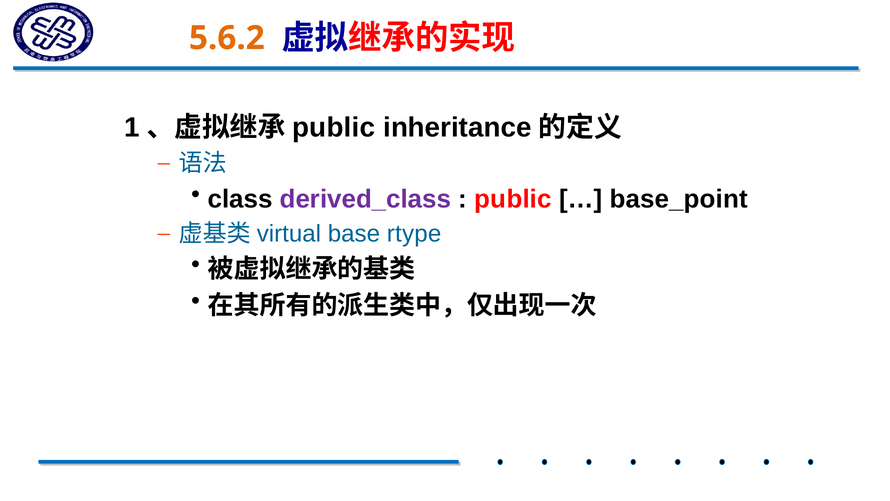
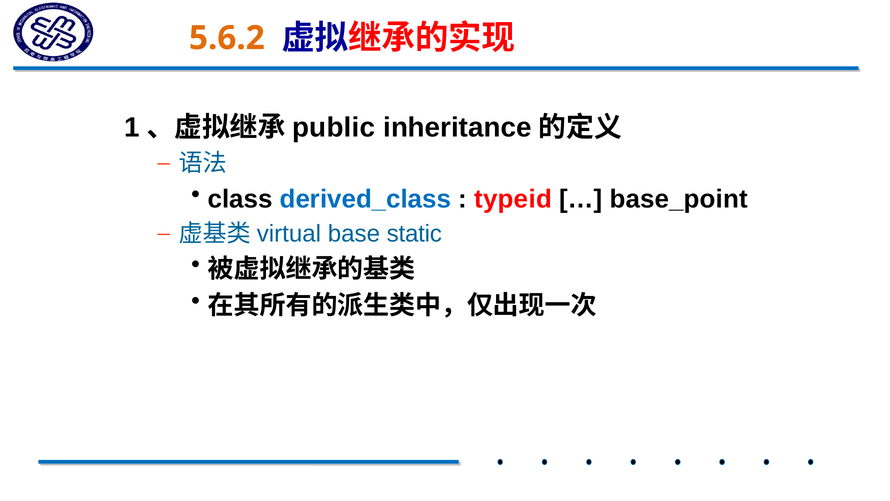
derived_class colour: purple -> blue (365, 199)
public: public -> typeid (513, 199)
rtype: rtype -> static (414, 234)
